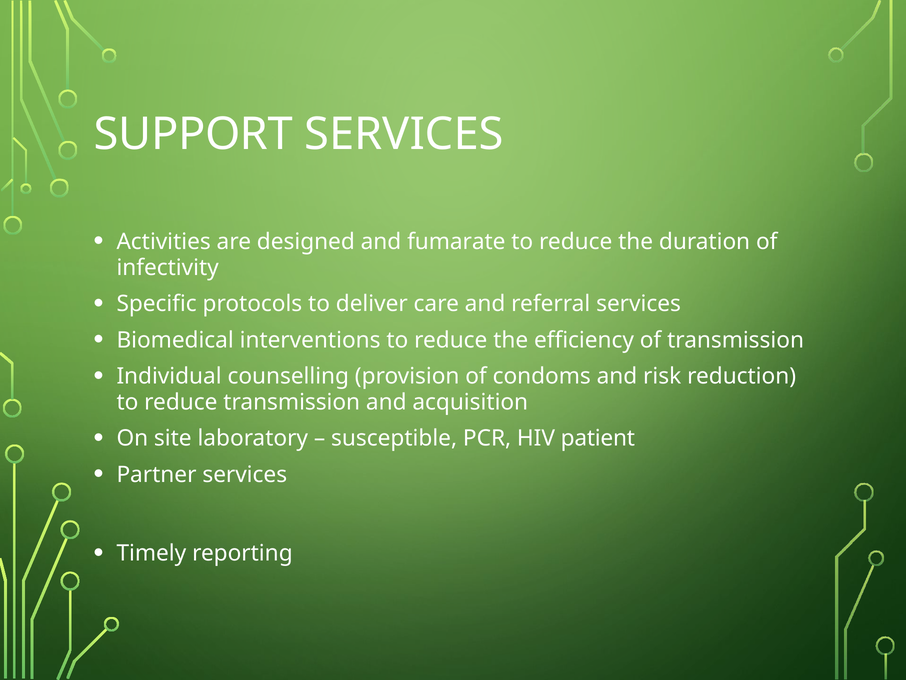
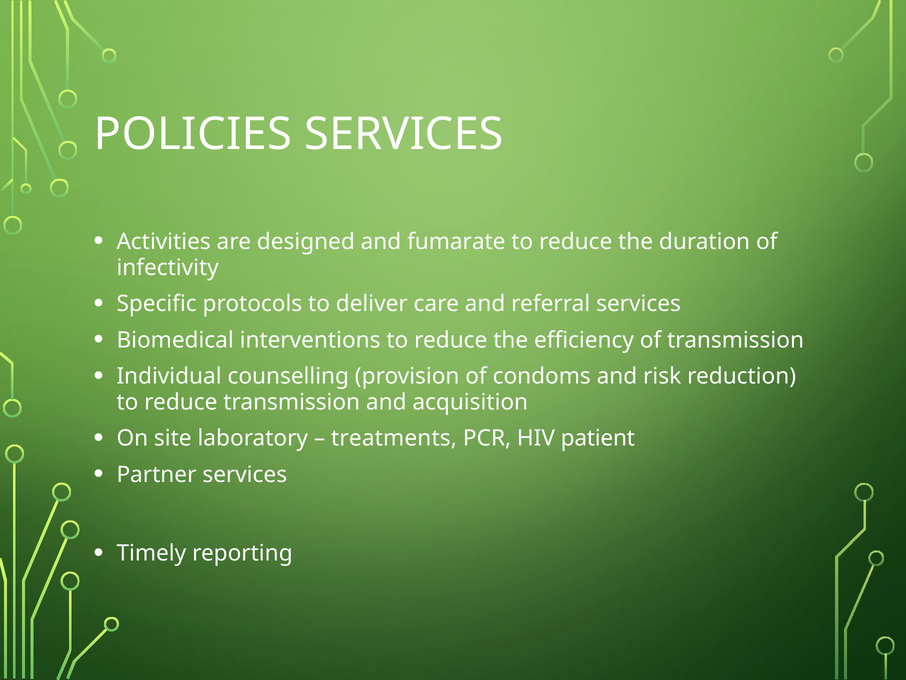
SUPPORT: SUPPORT -> POLICIES (193, 134)
susceptible: susceptible -> treatments (394, 438)
